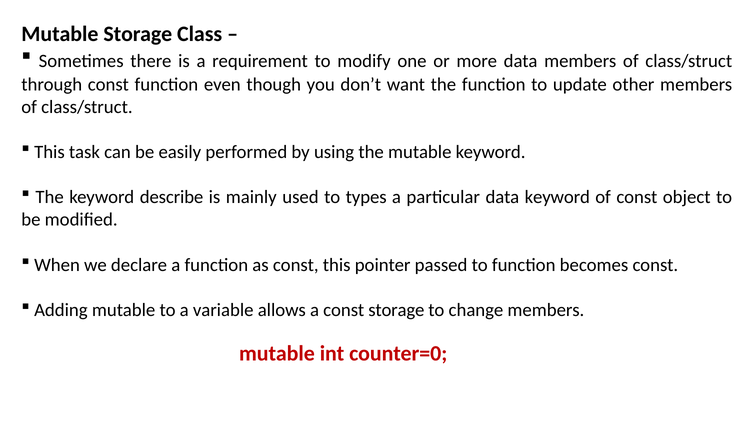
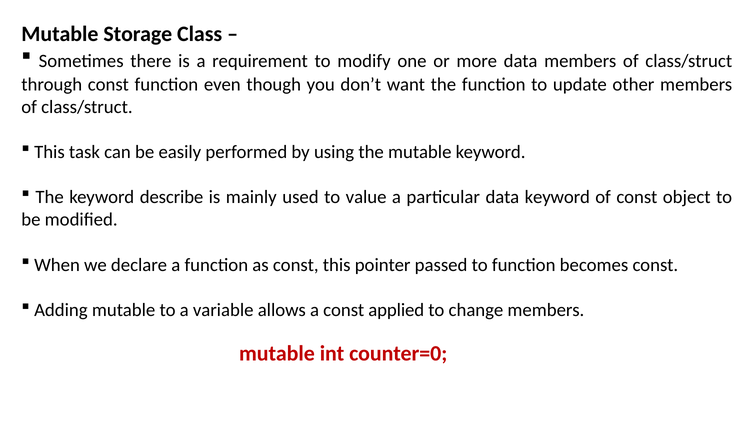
types: types -> value (366, 197)
const storage: storage -> applied (396, 310)
